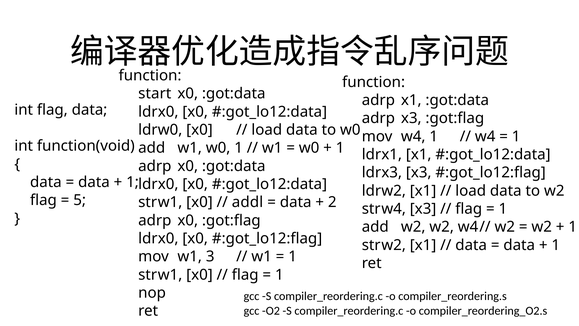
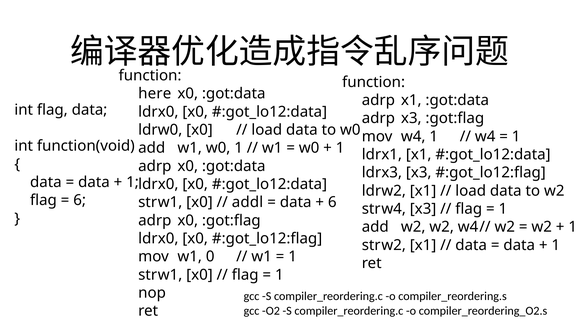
start: start -> here (155, 94)
5: 5 -> 6 (80, 200)
2: 2 -> 6 (332, 202)
3: 3 -> 0 (210, 256)
